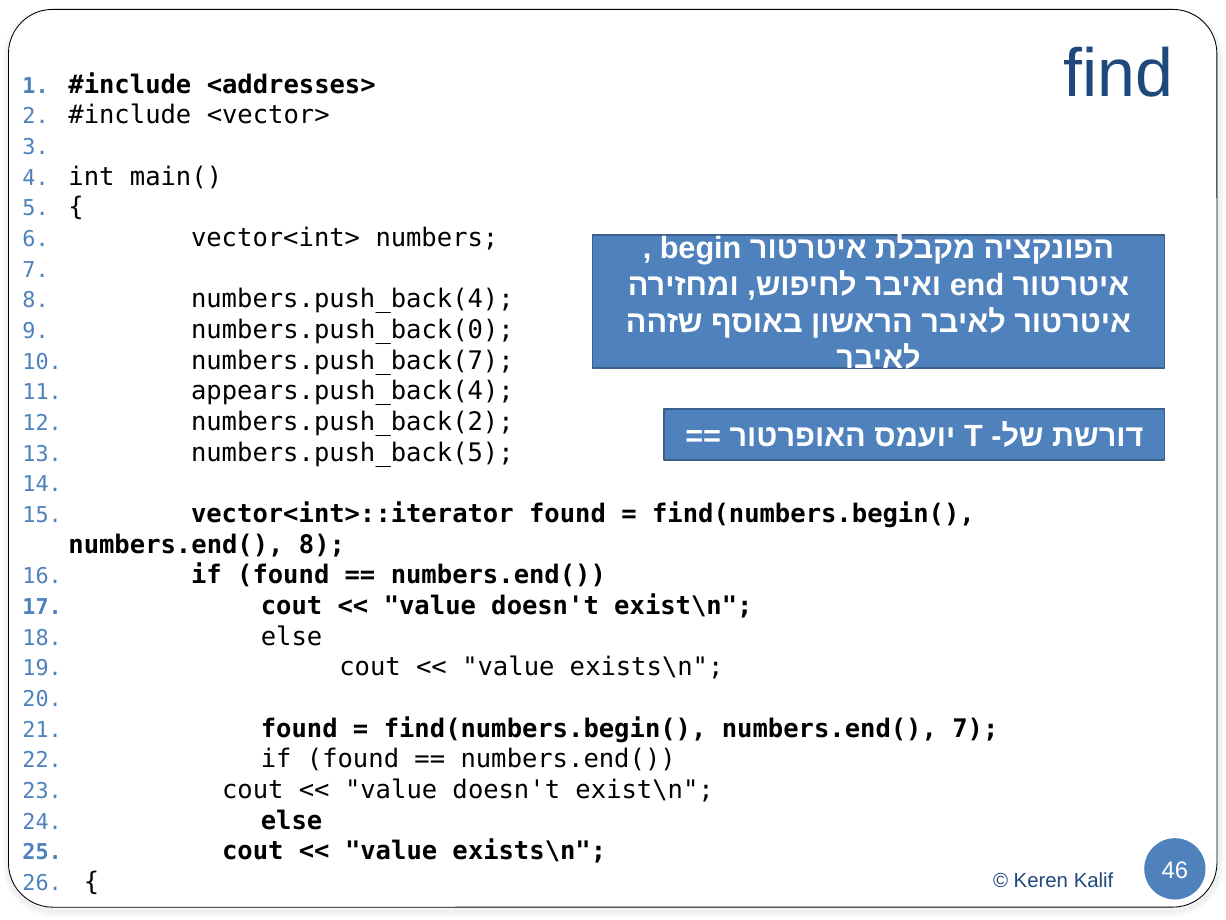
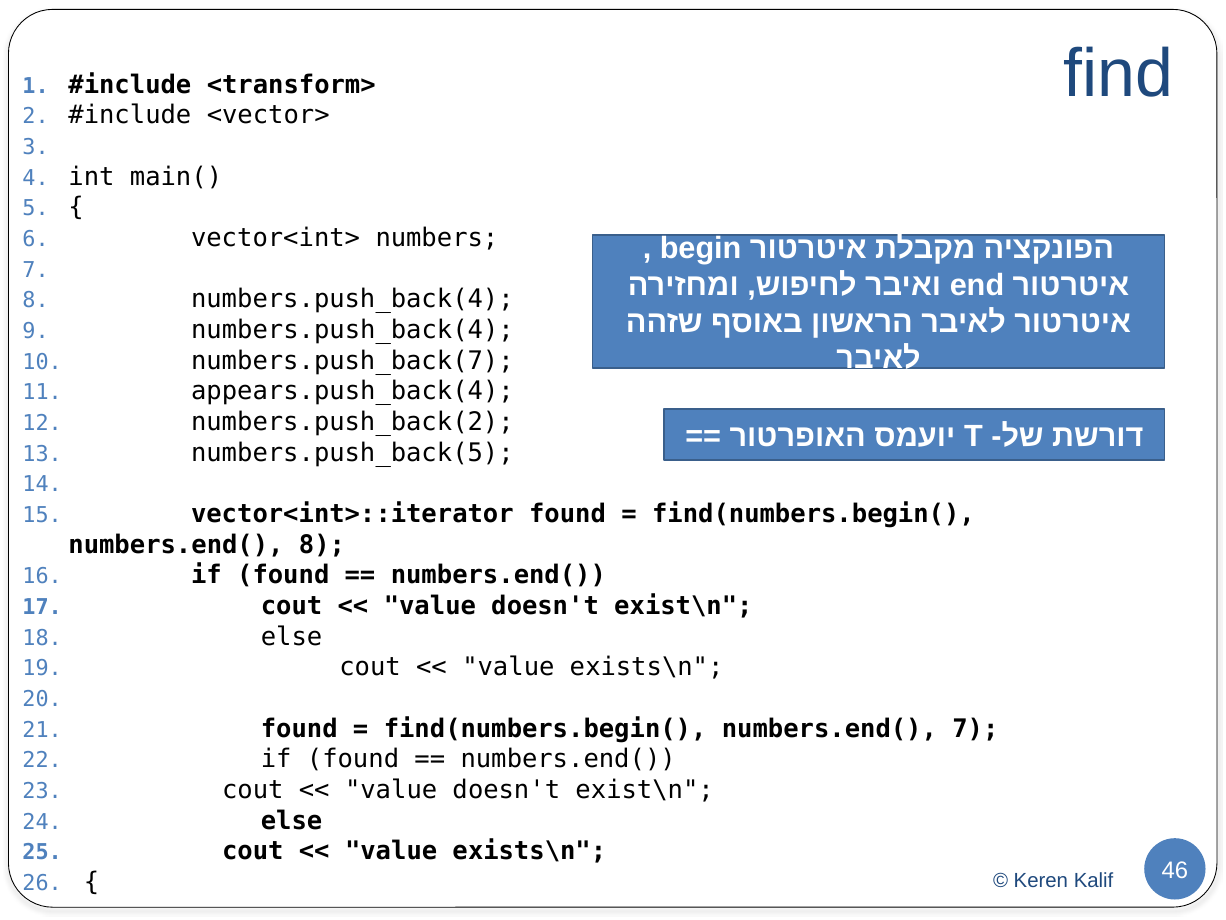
<addresses>: <addresses> -> <transform> (291, 85)
numbers.push_back(0: numbers.push_back(0 -> numbers.push_back(4 (352, 330)
